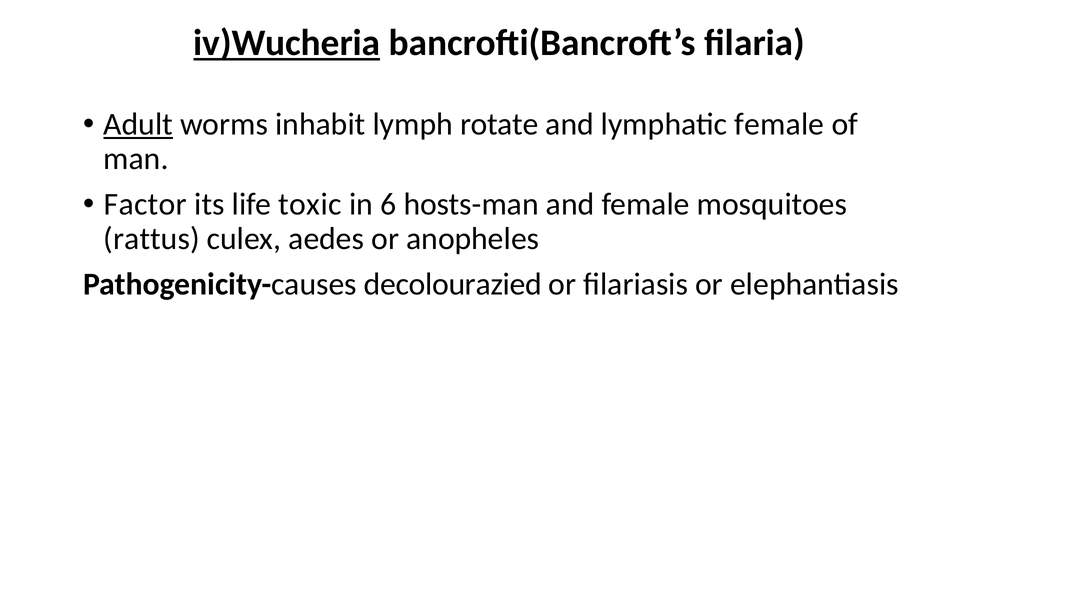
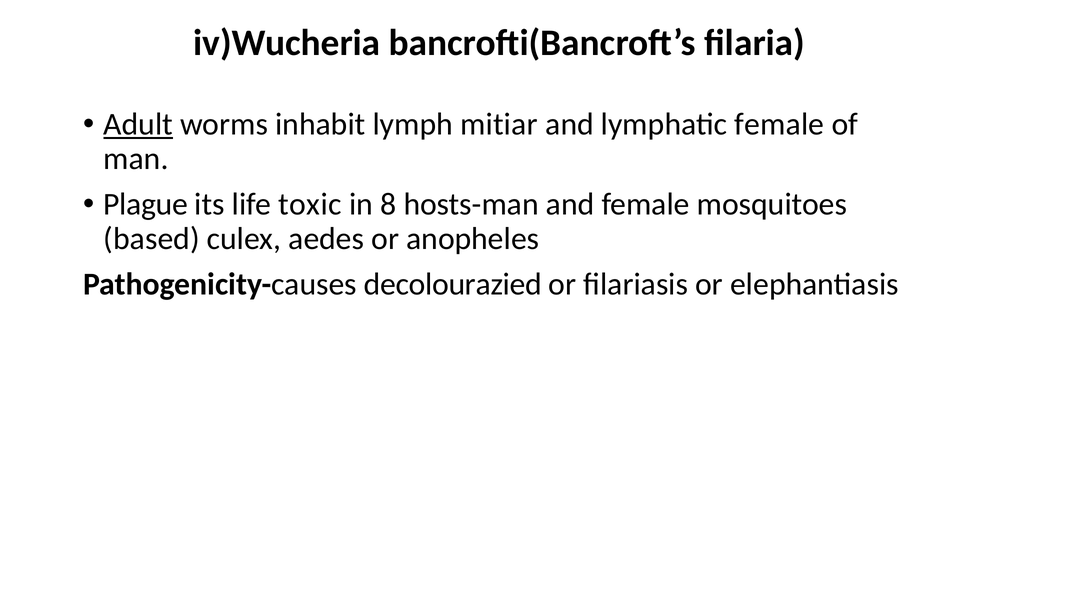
iv)Wucheria underline: present -> none (287, 43)
rotate: rotate -> mitiar (499, 125)
Factor: Factor -> Plague (146, 205)
6: 6 -> 8 (388, 205)
rattus: rattus -> based (152, 239)
